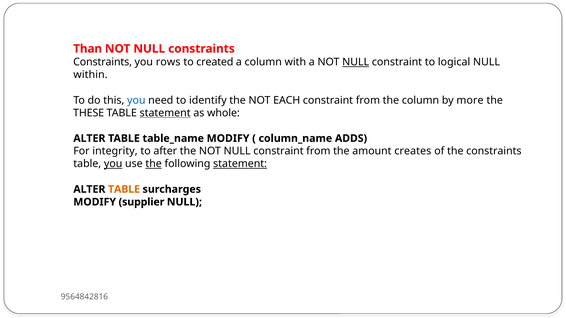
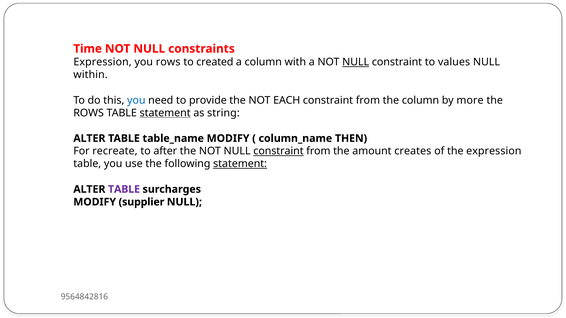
Than: Than -> Time (88, 49)
Constraints: Constraints -> Expression (103, 62)
logical: logical -> values (454, 62)
identify: identify -> provide (208, 100)
THESE: THESE -> ROWS (89, 113)
whole: whole -> string (223, 113)
ADDS: ADDS -> THEN (351, 139)
integrity: integrity -> recreate (115, 151)
constraint underline: none -> present (278, 151)
the constraints: constraints -> expression (494, 151)
you underline: present -> none (113, 164)
the underline: present -> none (154, 164)
TABLE colour: orange -> purple (124, 189)
